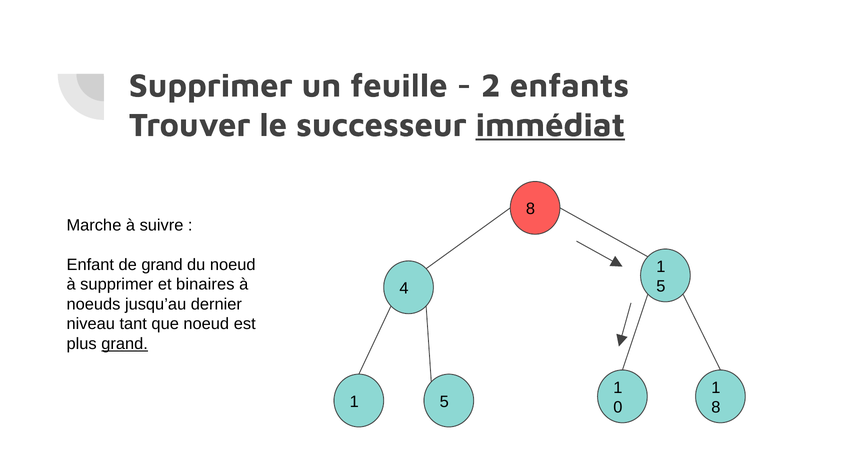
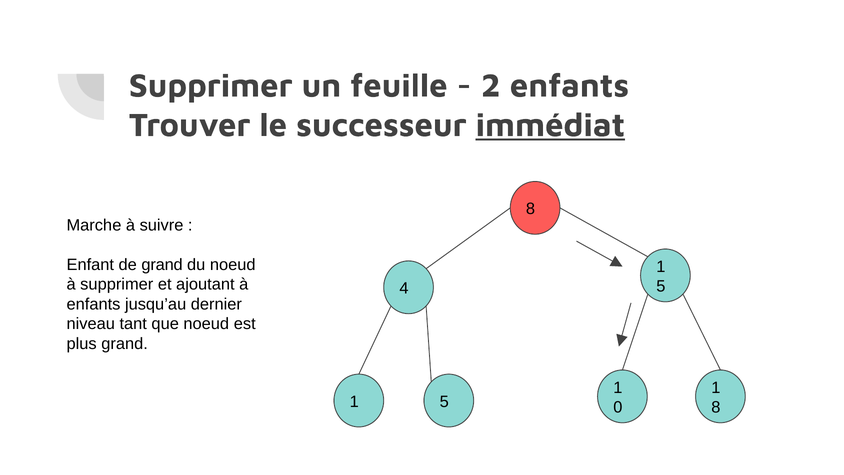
binaires: binaires -> ajoutant (205, 284)
noeuds: noeuds -> enfants (93, 304)
grand underline: present -> none (125, 344)
